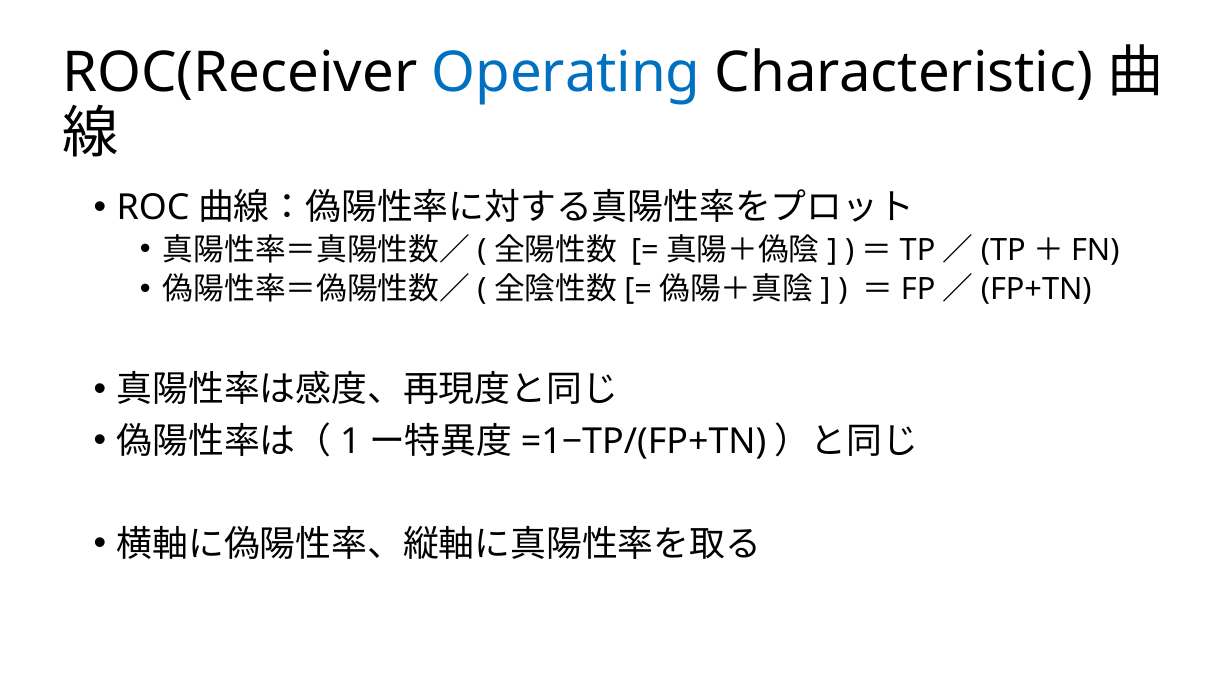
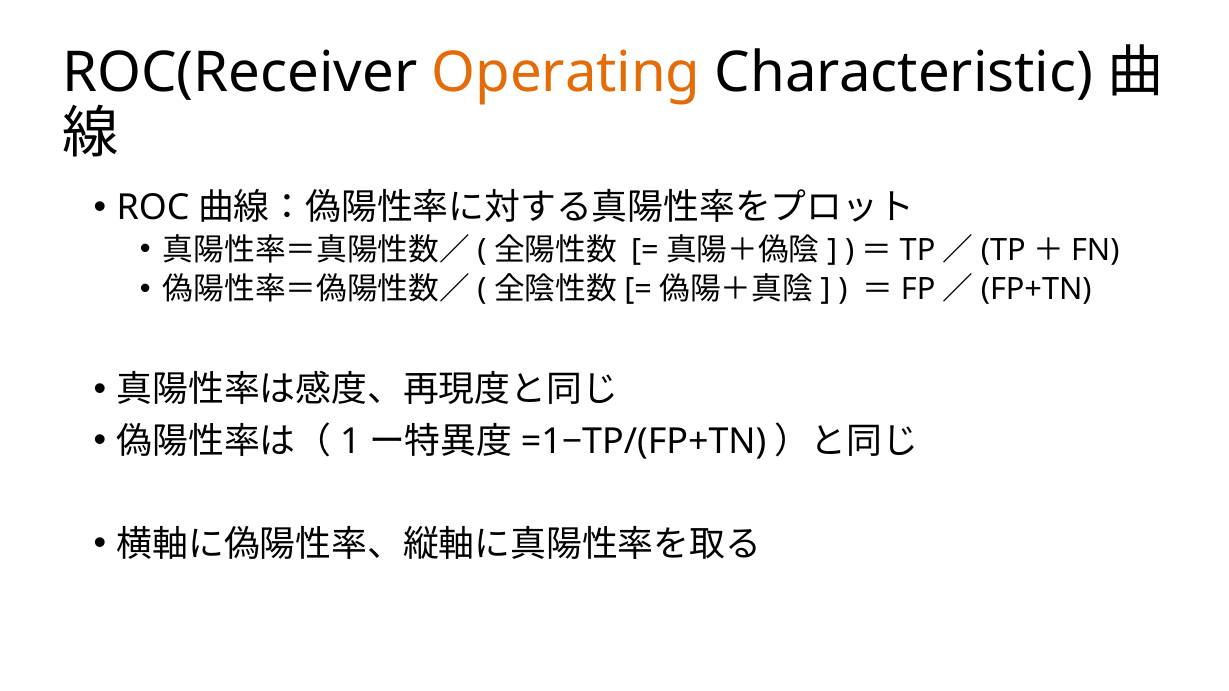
Operating colour: blue -> orange (566, 73)
